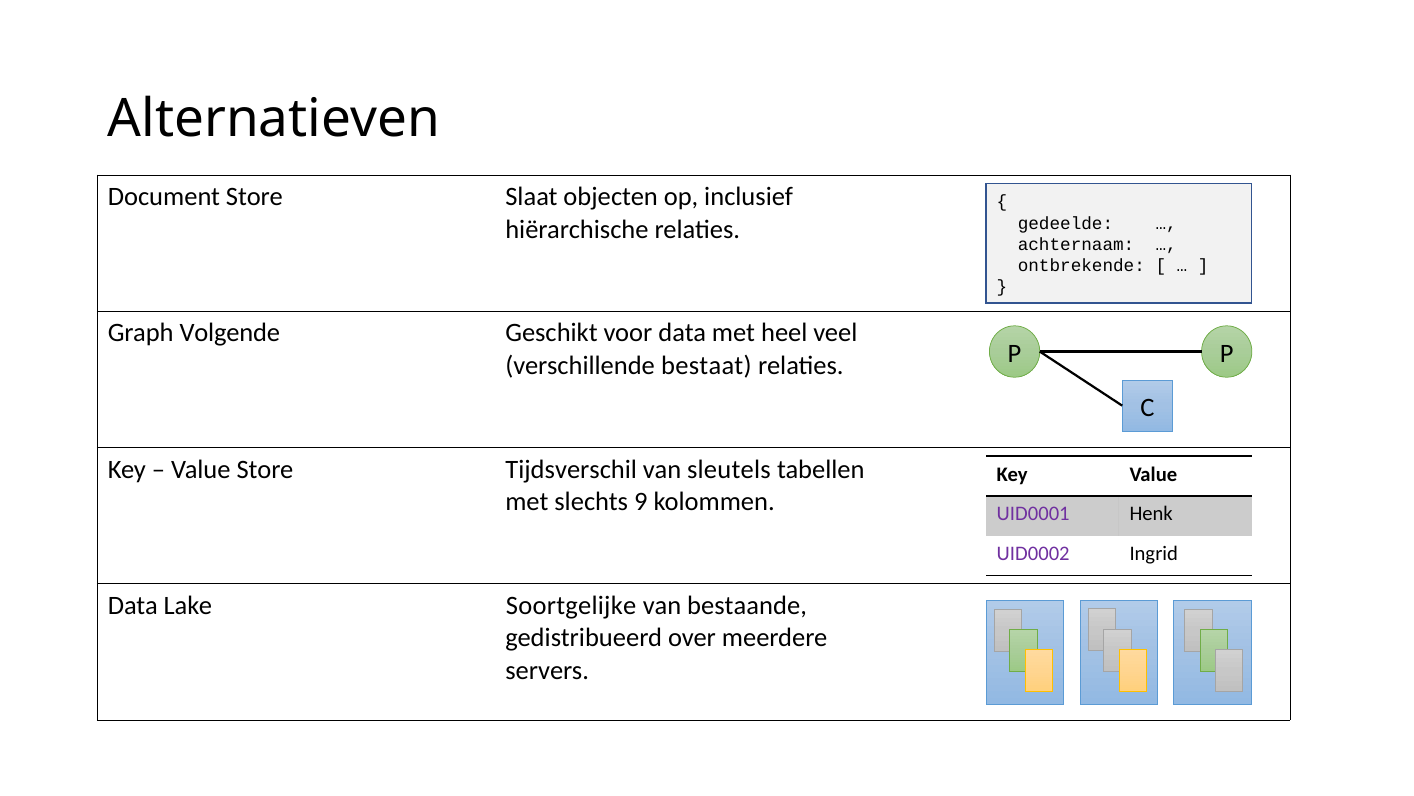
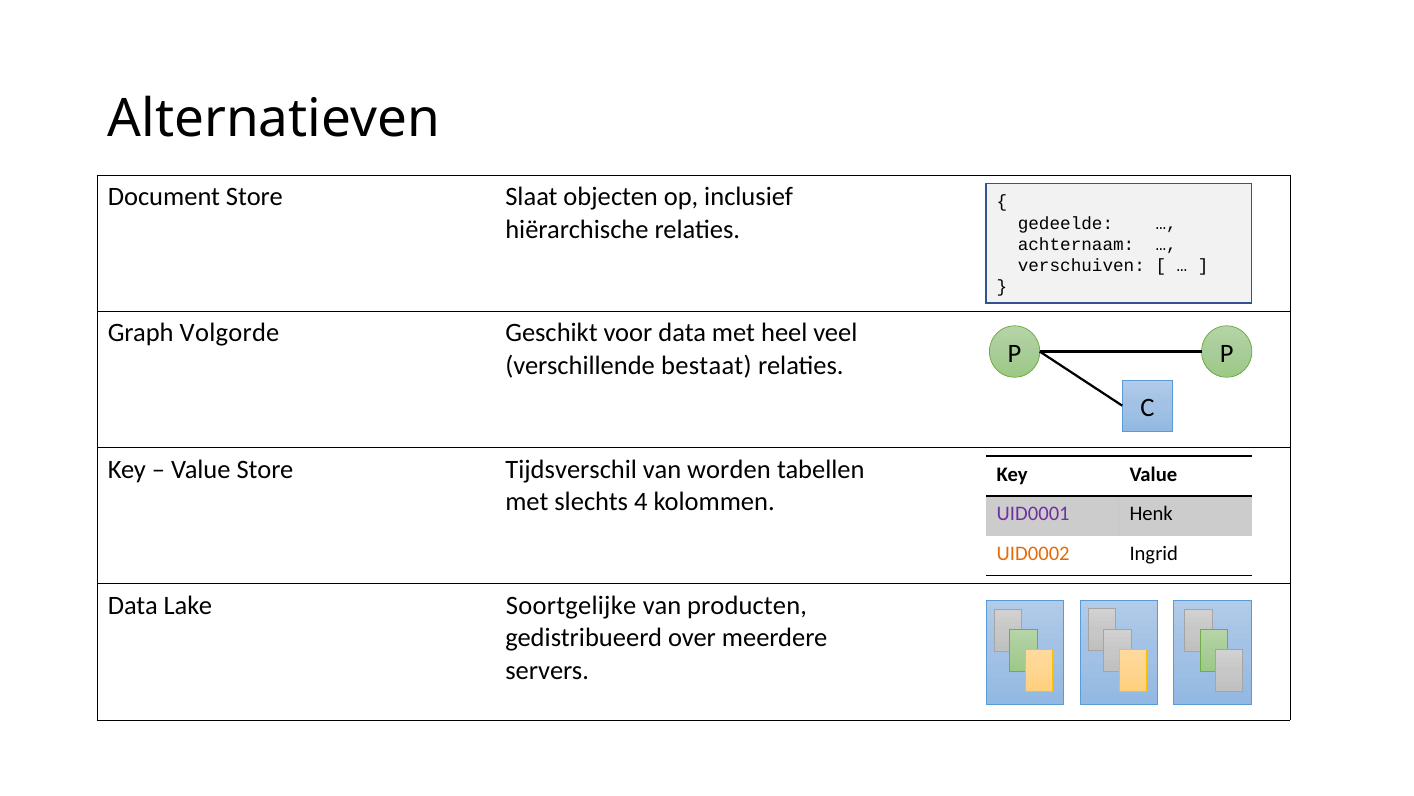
ontbrekende: ontbrekende -> verschuiven (1081, 266)
Volgende: Volgende -> Volgorde (230, 333)
sleutels: sleutels -> worden (729, 469)
9: 9 -> 4 (641, 501)
UID0002 colour: purple -> orange (1033, 553)
bestaande: bestaande -> producten (747, 605)
